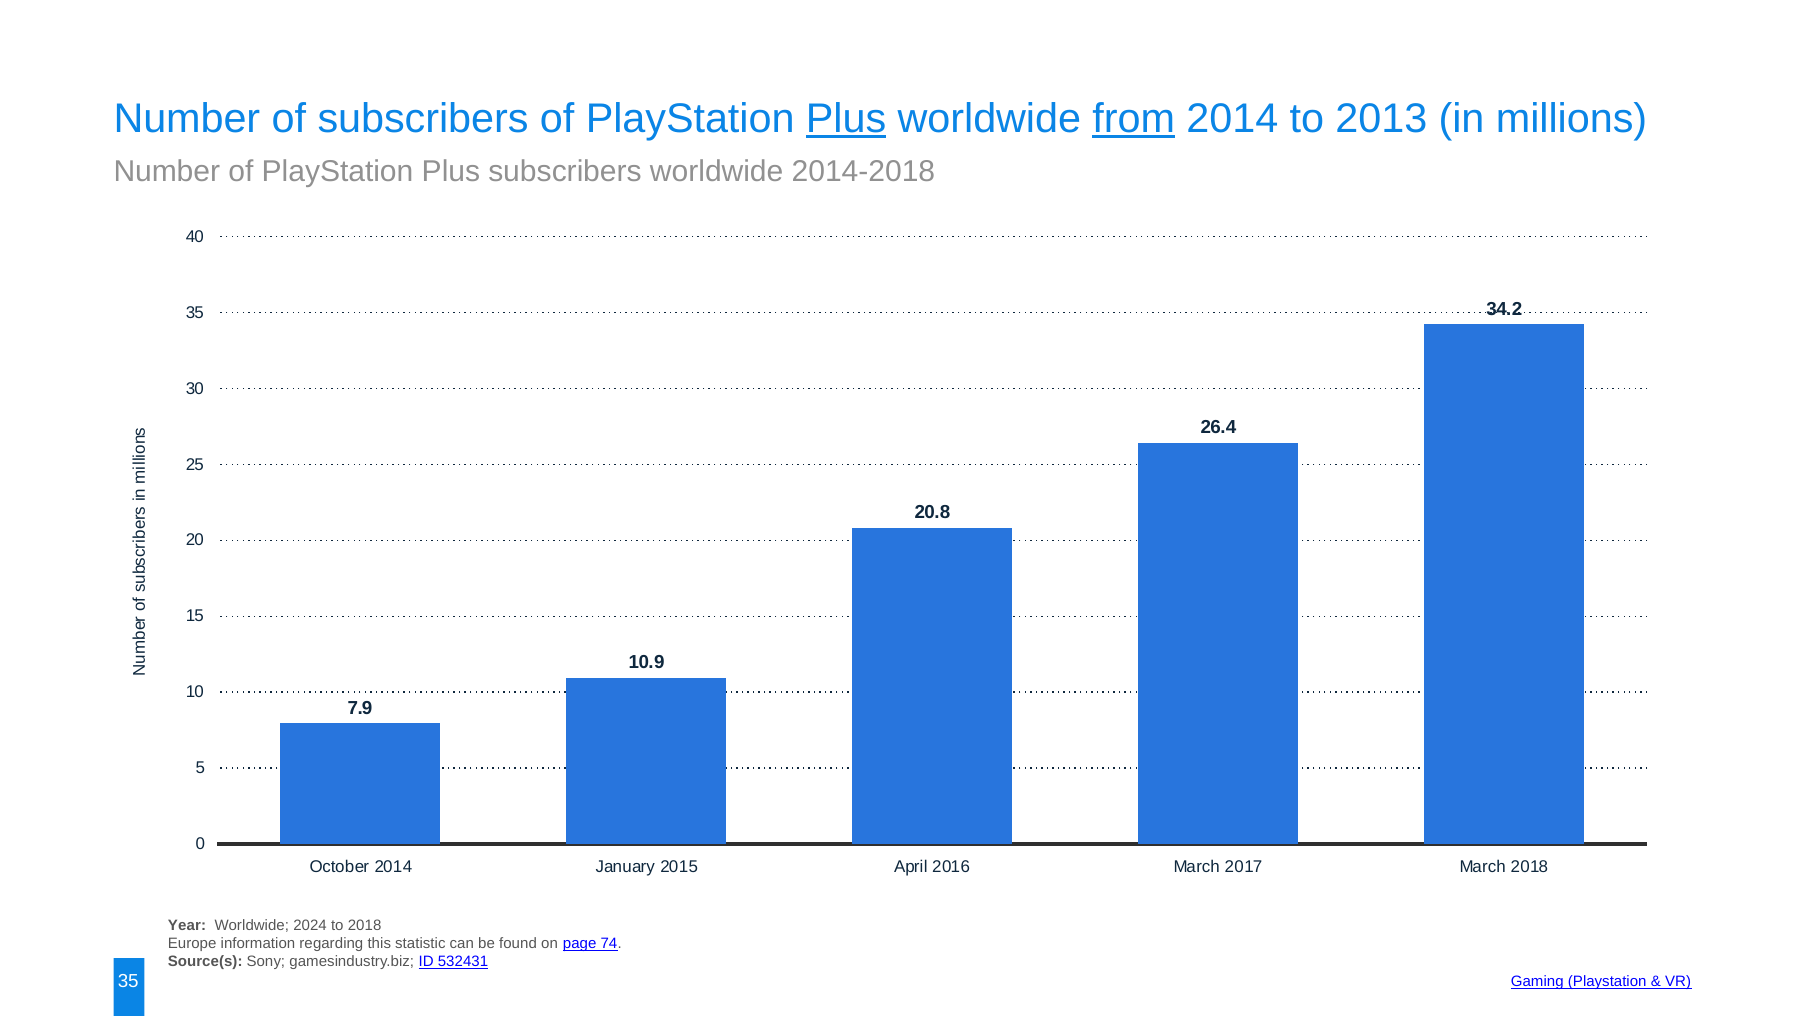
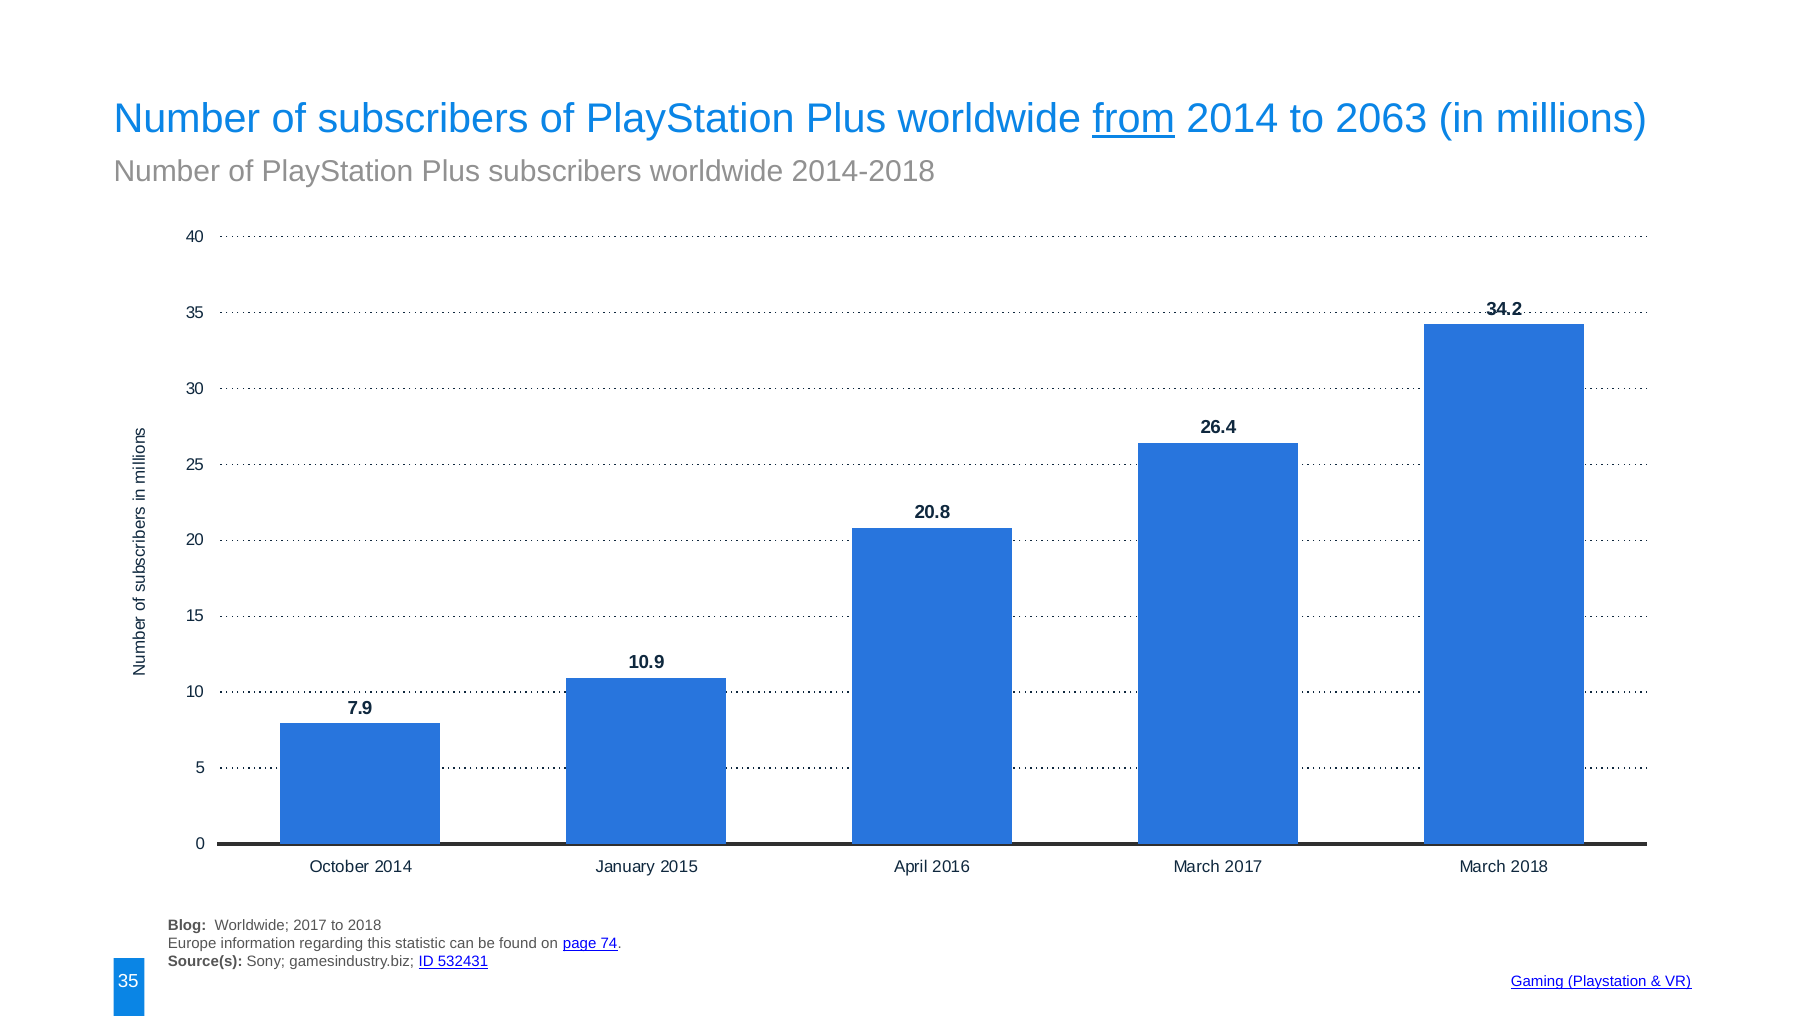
Plus underline: present -> none (846, 119)
2013: 2013 -> 2063 (1381, 119)
Year: Year -> Blog (187, 925)
Worldwide 2024: 2024 -> 2017 (310, 925)
